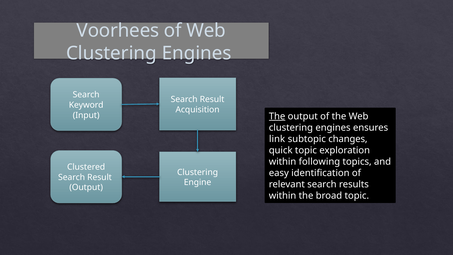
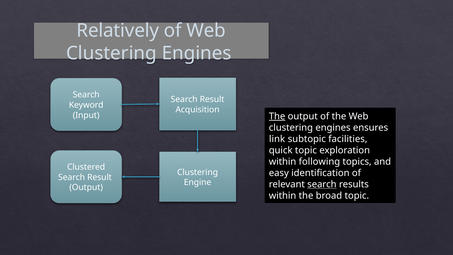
Voorhees: Voorhees -> Relatively (118, 31)
changes: changes -> facilities (348, 139)
search underline: none -> present (322, 184)
